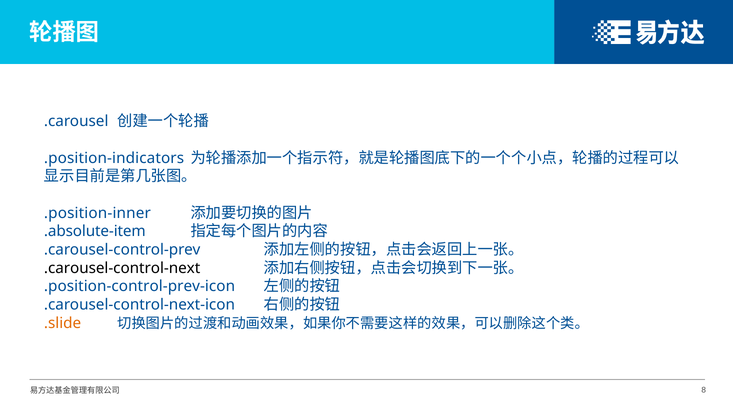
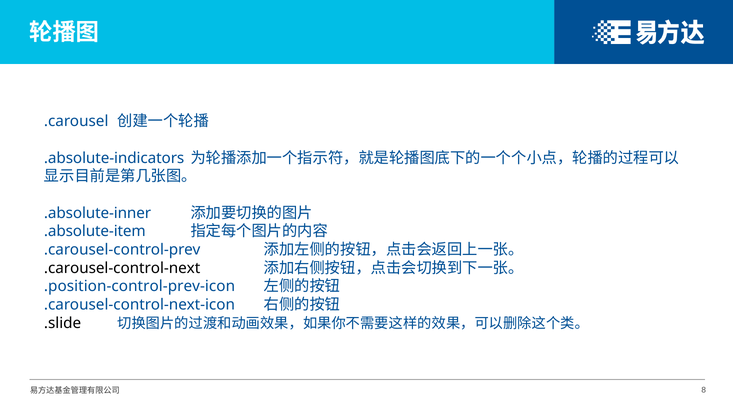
.position-indicators: .position-indicators -> .absolute-indicators (114, 158)
.position-inner: .position-inner -> .absolute-inner (98, 213)
.slide colour: orange -> black (63, 323)
